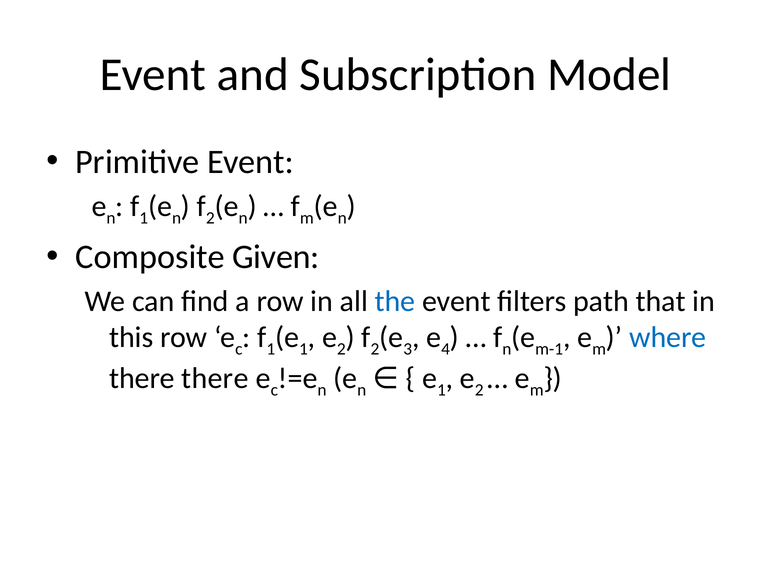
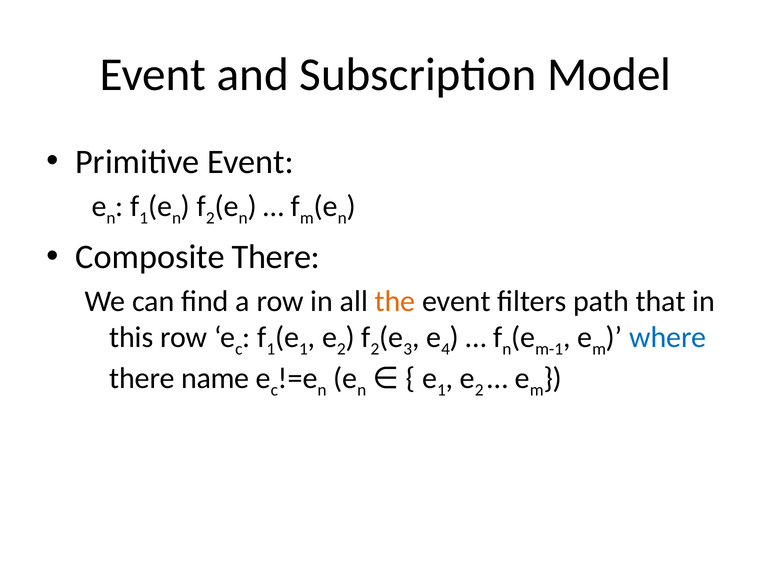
Composite Given: Given -> There (276, 257)
the colour: blue -> orange (395, 301)
there there: there -> name (215, 378)
